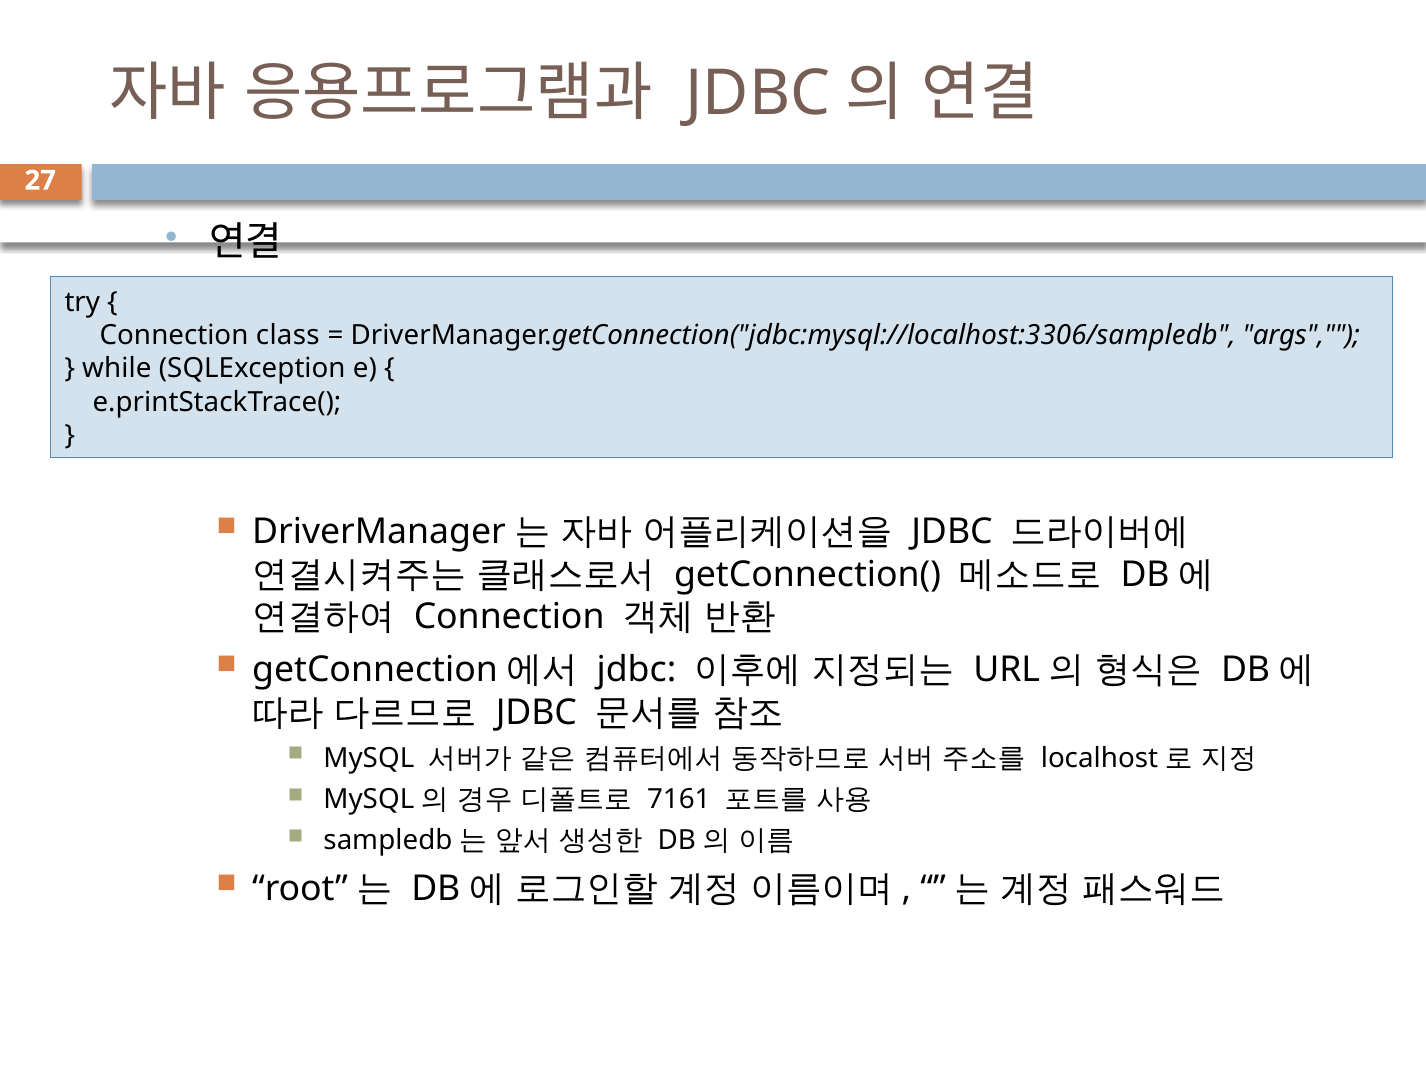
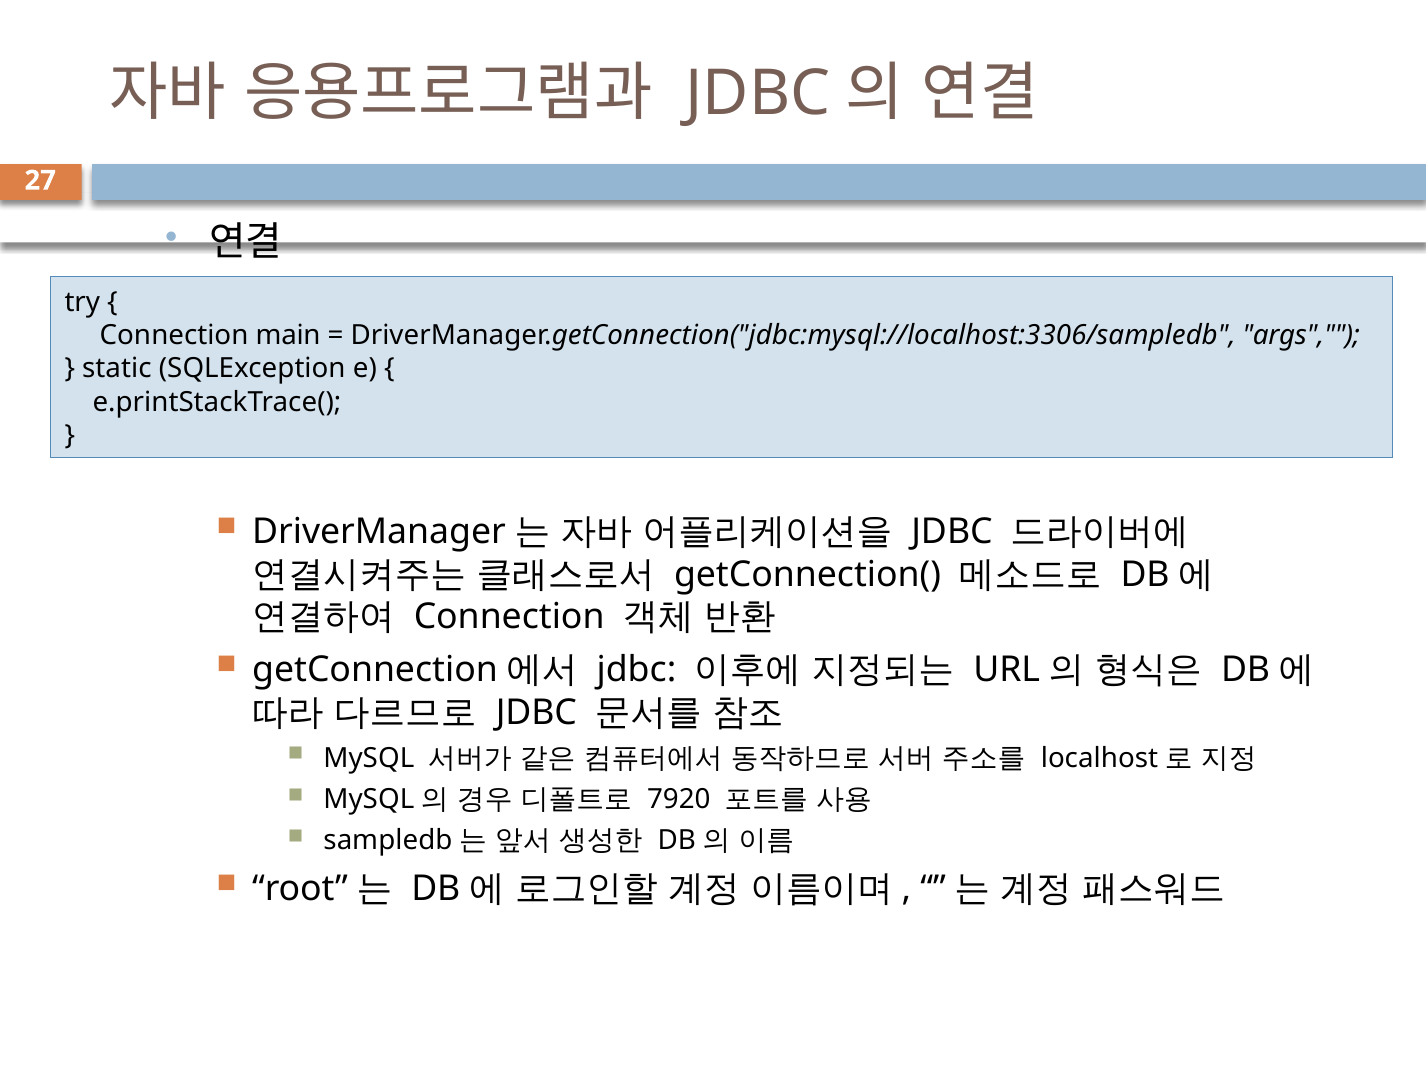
class: class -> main (288, 335)
while: while -> static (117, 369)
7161: 7161 -> 7920 (679, 799)
